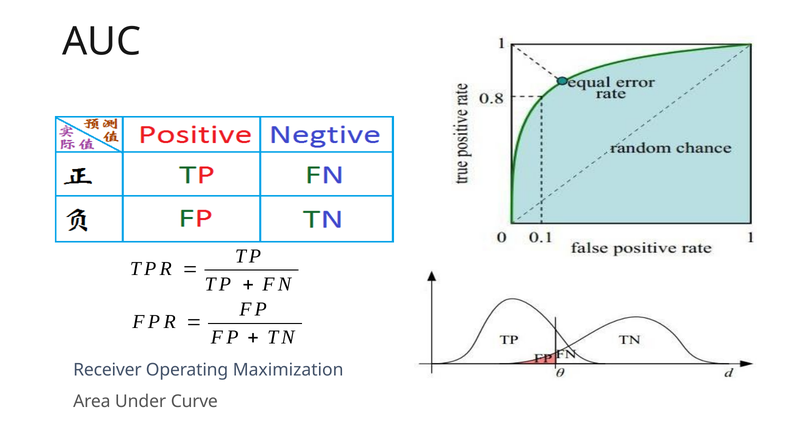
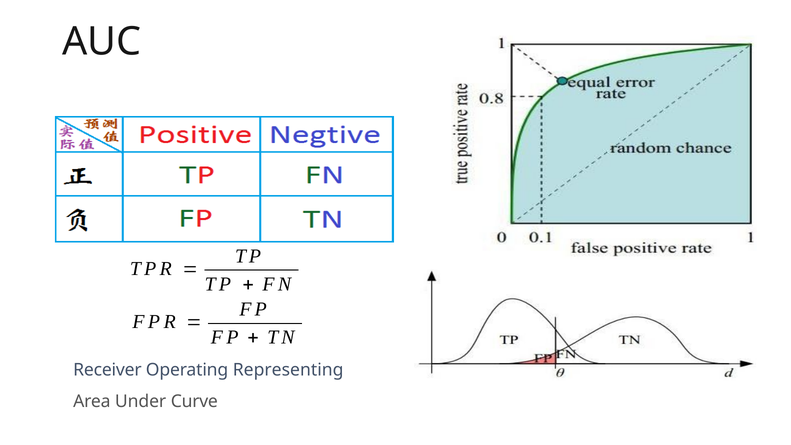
Maximization: Maximization -> Representing (288, 370)
